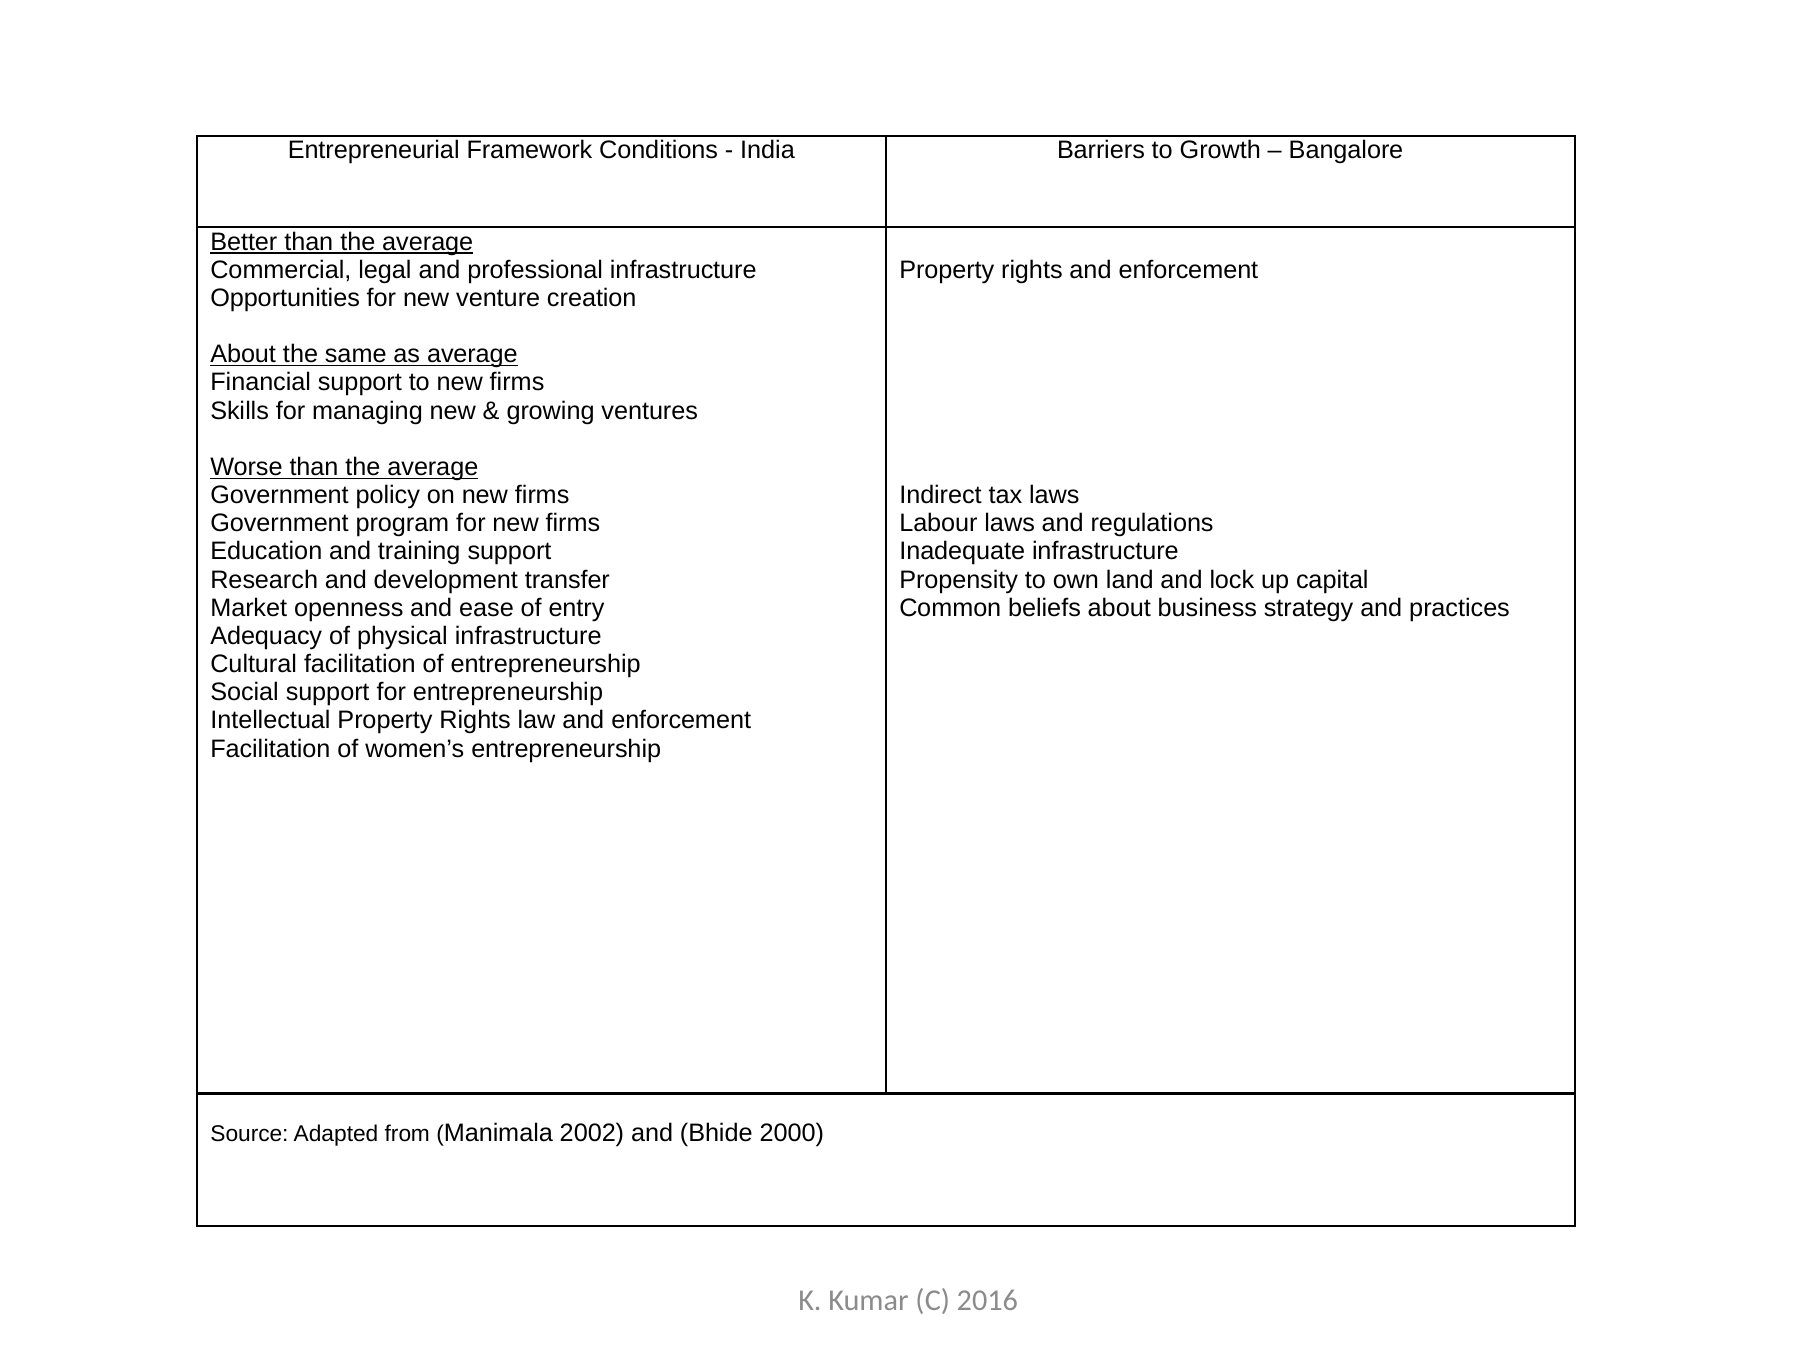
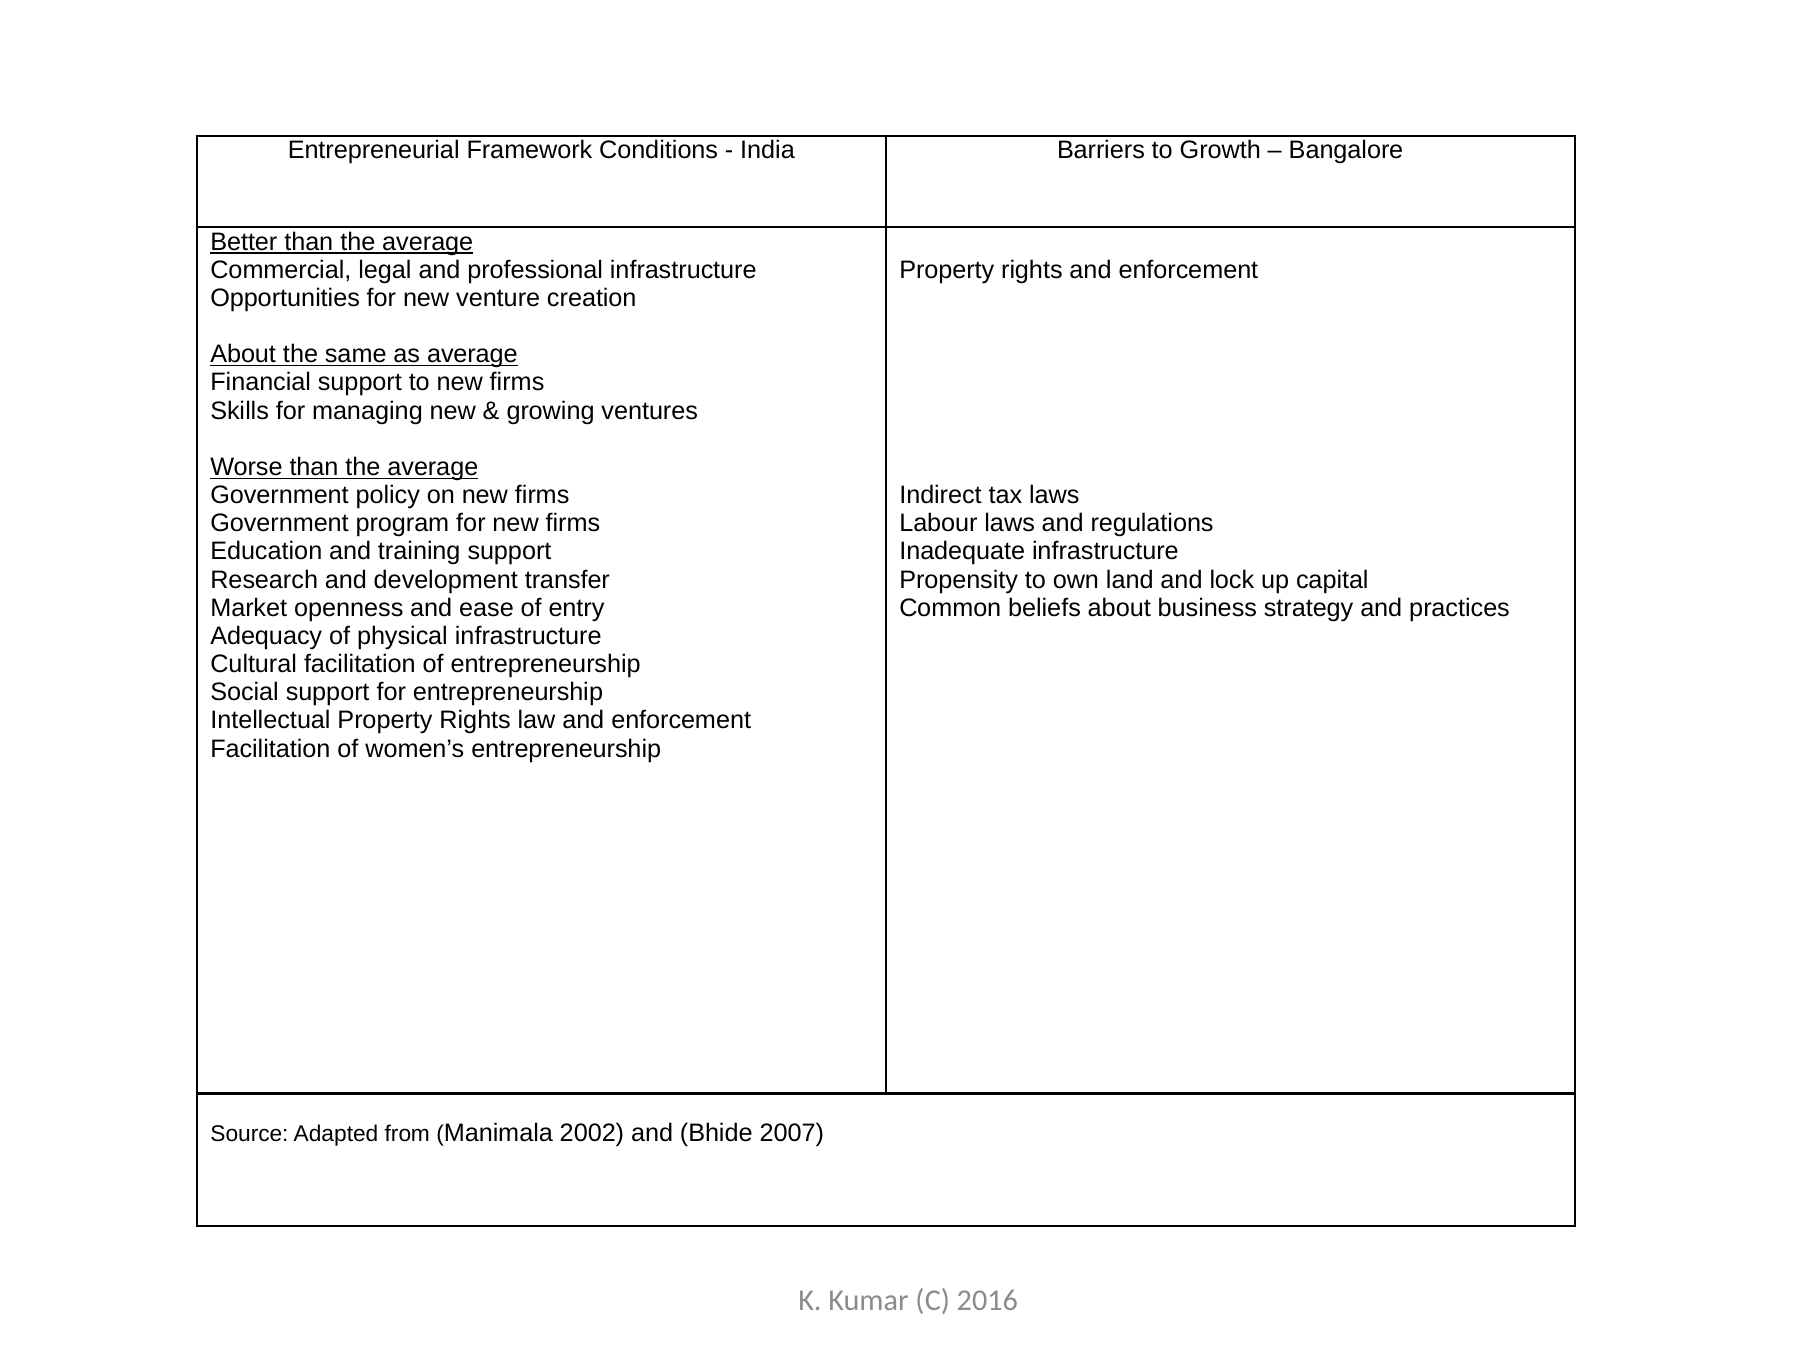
2000: 2000 -> 2007 (792, 1134)
